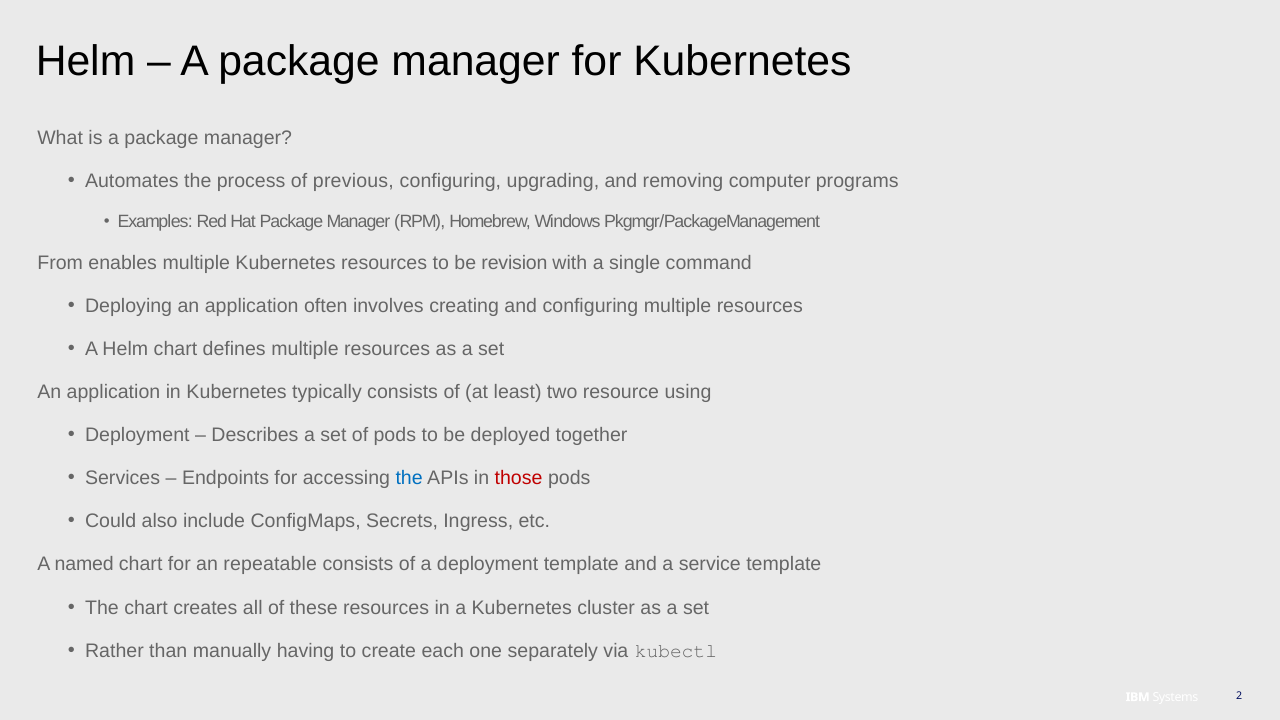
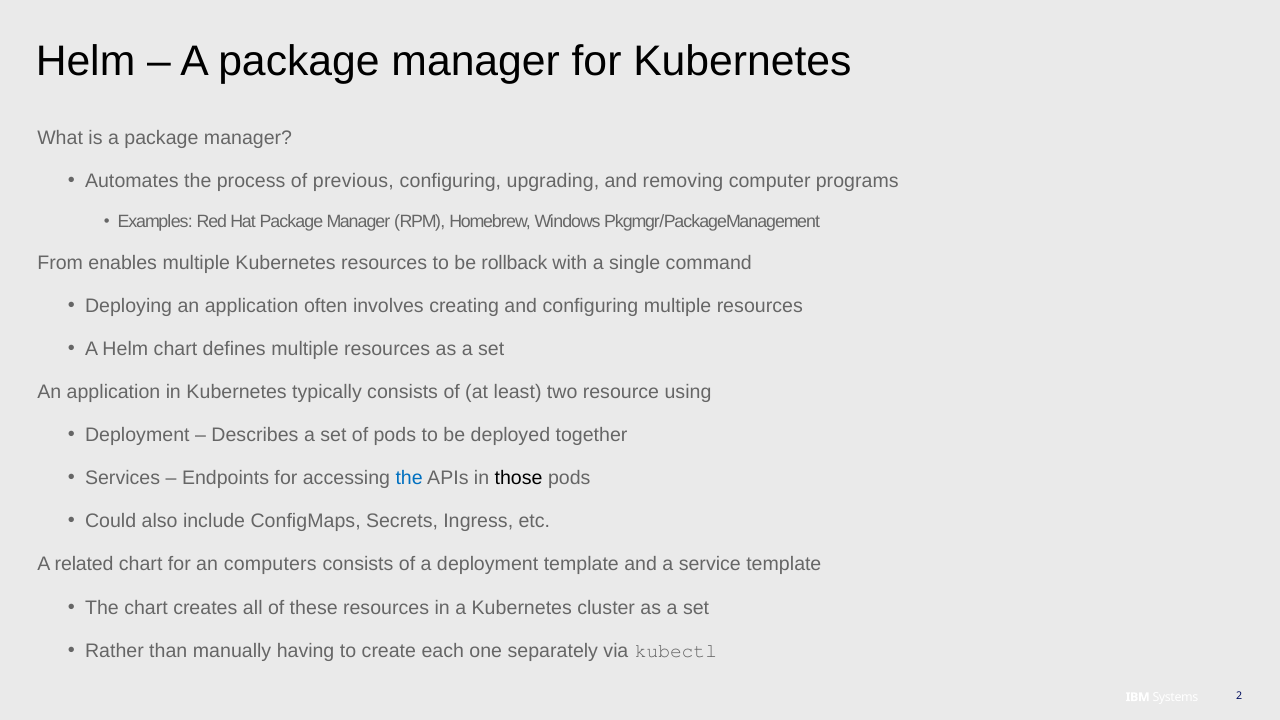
revision: revision -> rollback (514, 263)
those colour: red -> black (519, 478)
named: named -> related (84, 565)
repeatable: repeatable -> computers (270, 565)
